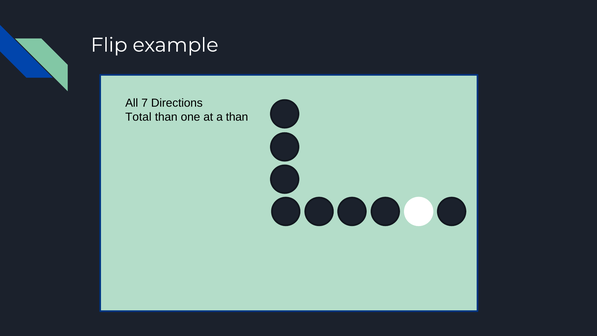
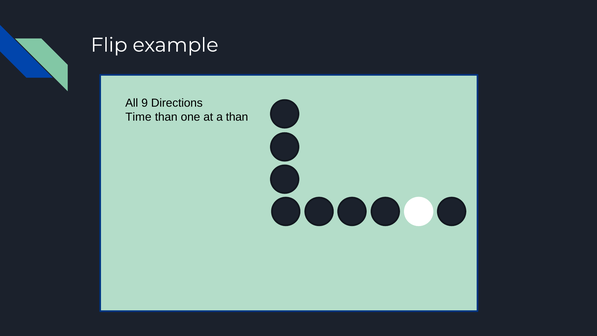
7: 7 -> 9 (145, 103)
Total: Total -> Time (138, 117)
